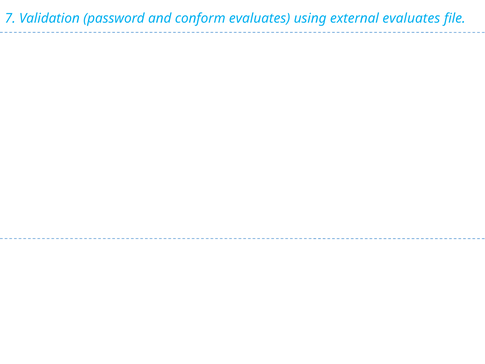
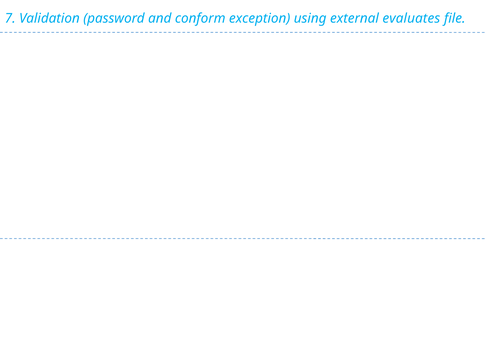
conform evaluates: evaluates -> exception (260, 18)
